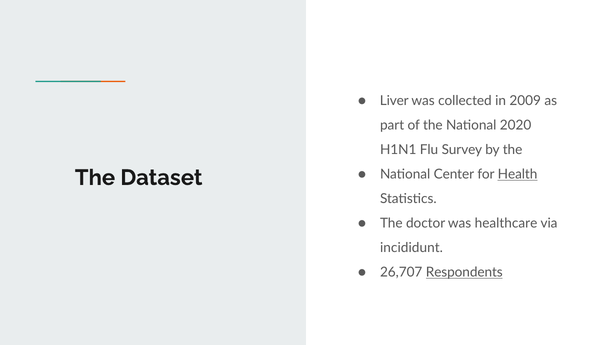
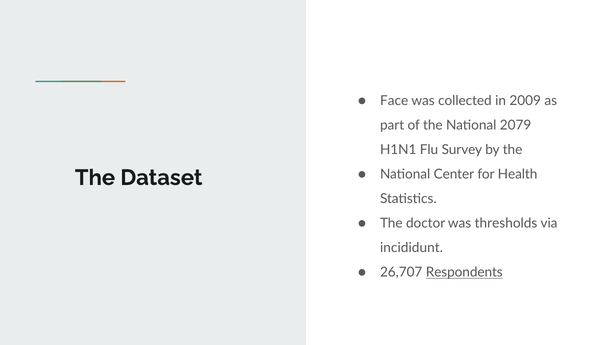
Liver: Liver -> Face (394, 101)
2020: 2020 -> 2079 (516, 125)
Health underline: present -> none (518, 174)
healthcare: healthcare -> thresholds (506, 223)
